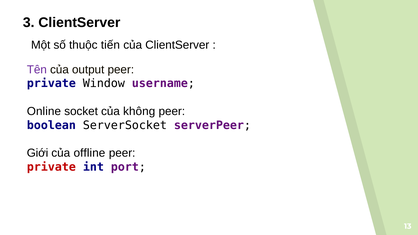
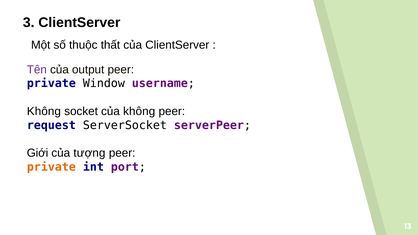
tiến: tiến -> thất (110, 45)
Online: Online -> Không (44, 111)
boolean: boolean -> request (51, 125)
offline: offline -> tượng (89, 153)
private colour: red -> orange (51, 167)
